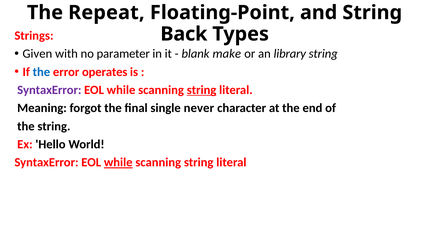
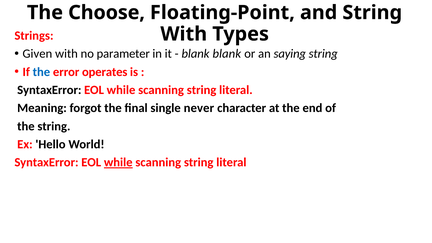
Repeat: Repeat -> Choose (107, 13)
Back: Back -> With (184, 34)
blank make: make -> blank (227, 54)
library: library -> saying (290, 54)
SyntaxError colour: purple -> black (49, 90)
string underline: present -> none (202, 90)
